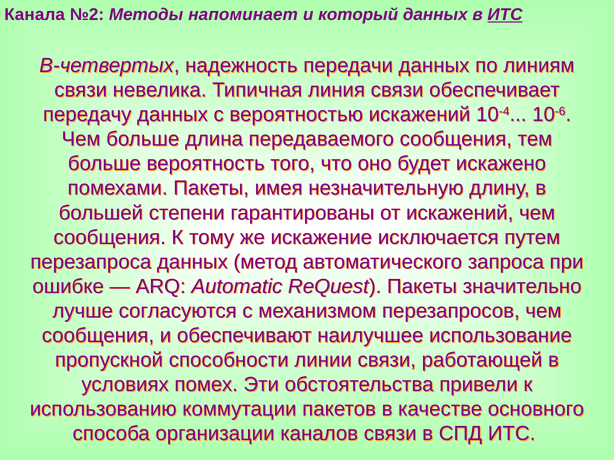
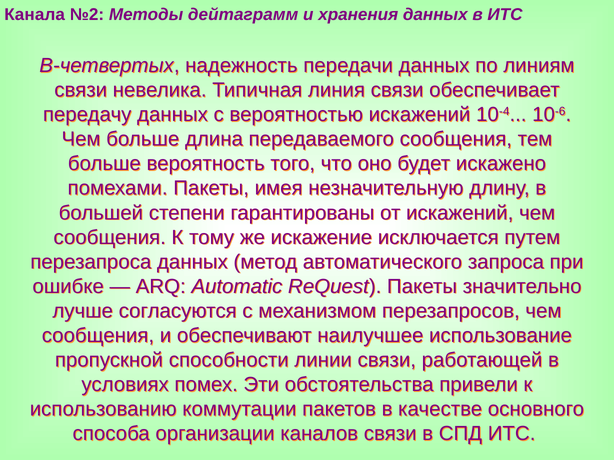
напоминает: напоминает -> дейтаграмм (243, 14)
который: который -> хранения (358, 14)
ИТС underline: present -> none (505, 14)
